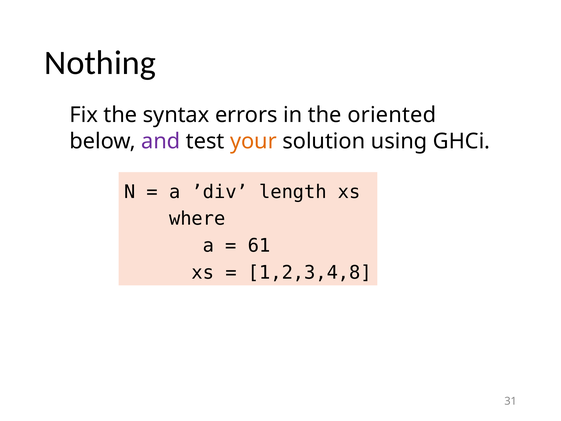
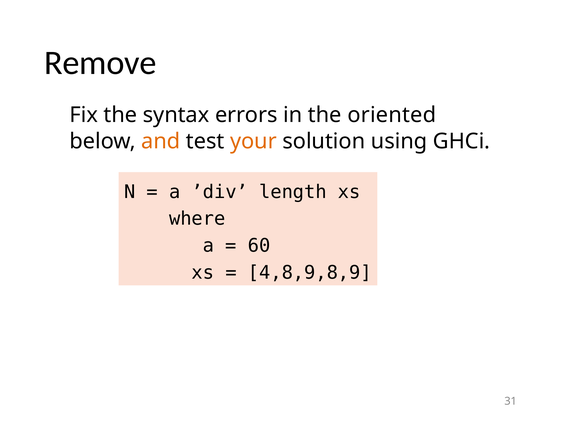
Nothing: Nothing -> Remove (100, 63)
and colour: purple -> orange (161, 141)
61: 61 -> 60 (259, 246)
1,2,3,4,8: 1,2,3,4,8 -> 4,8,9,8,9 (310, 273)
